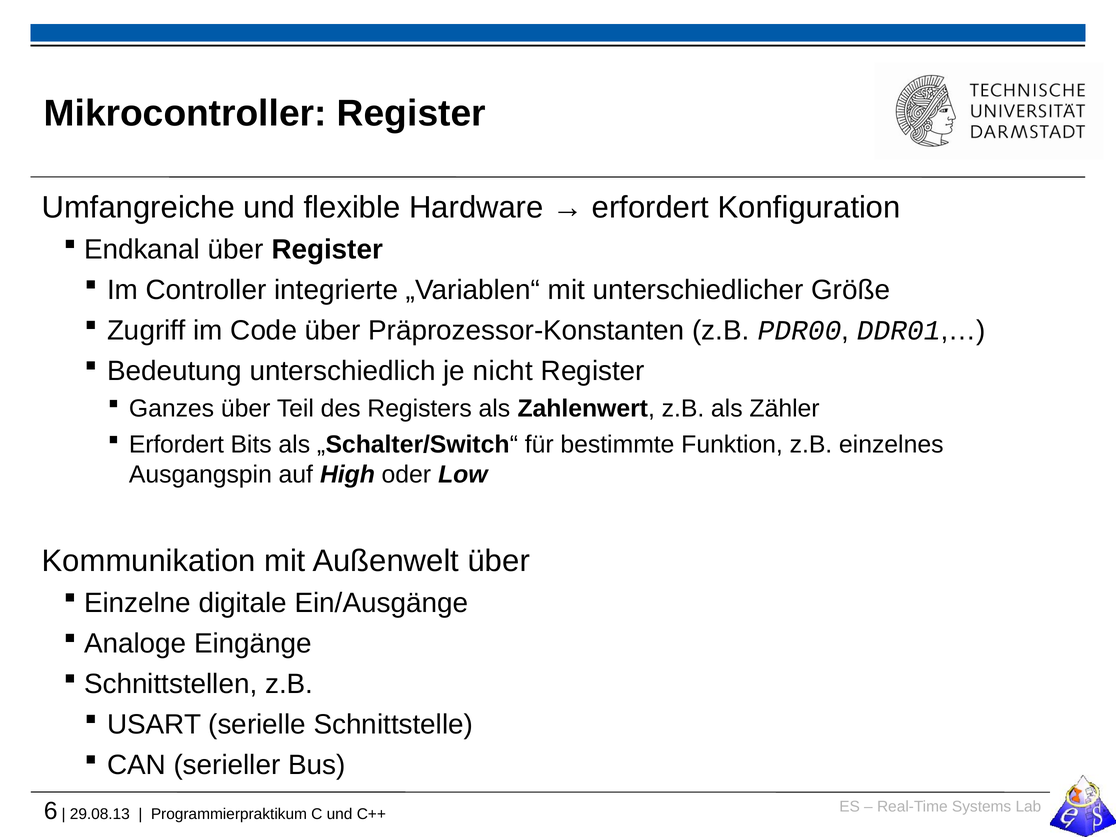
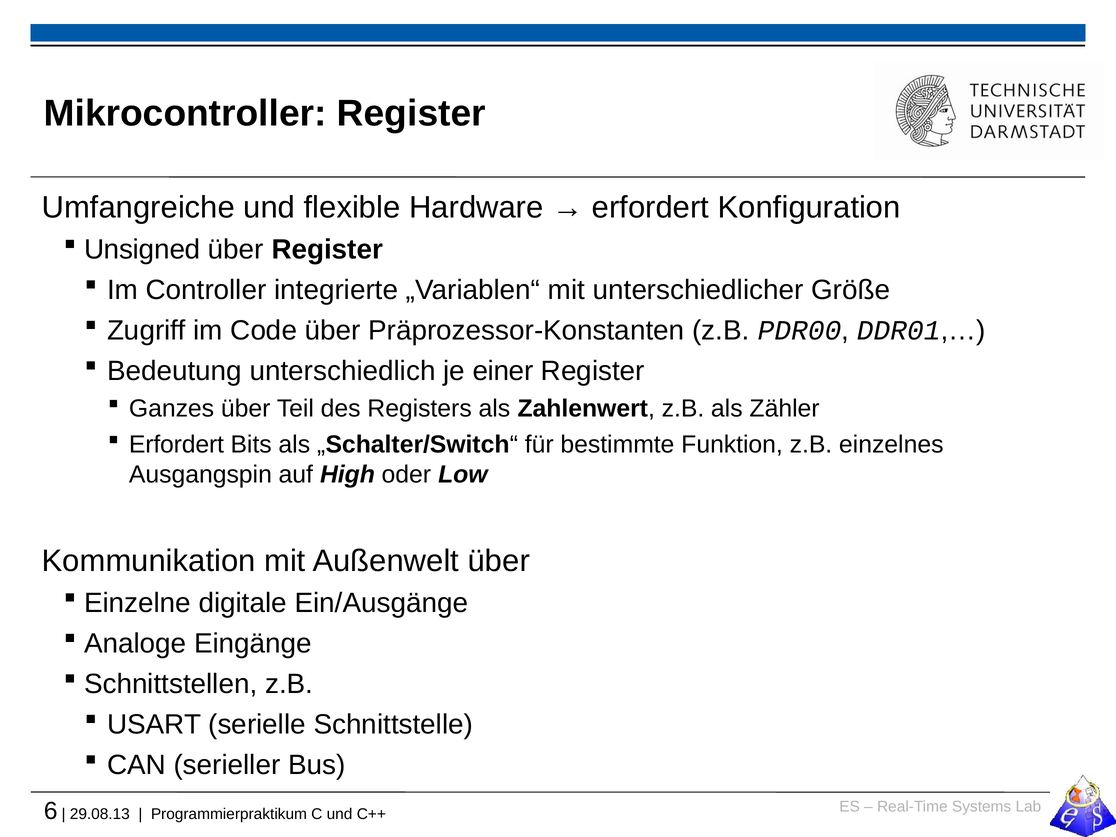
Endkanal: Endkanal -> Unsigned (142, 250)
nicht: nicht -> einer (503, 371)
